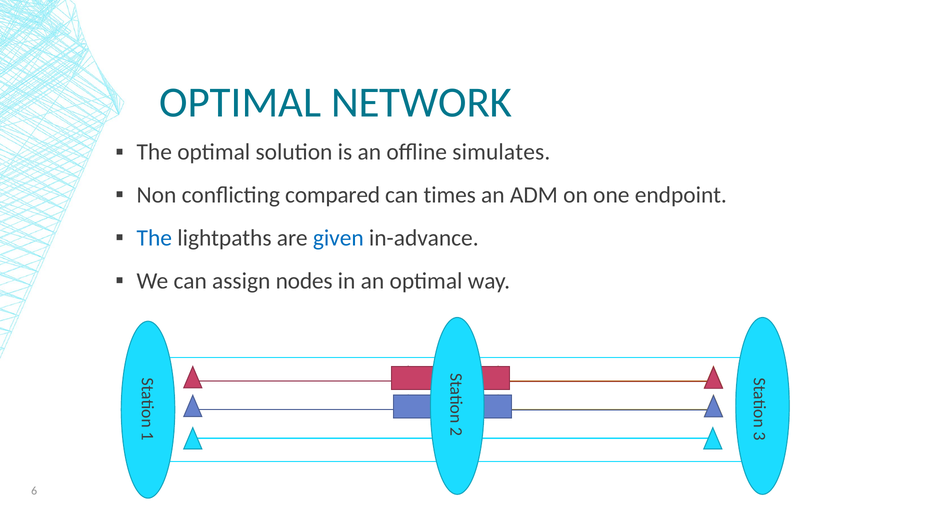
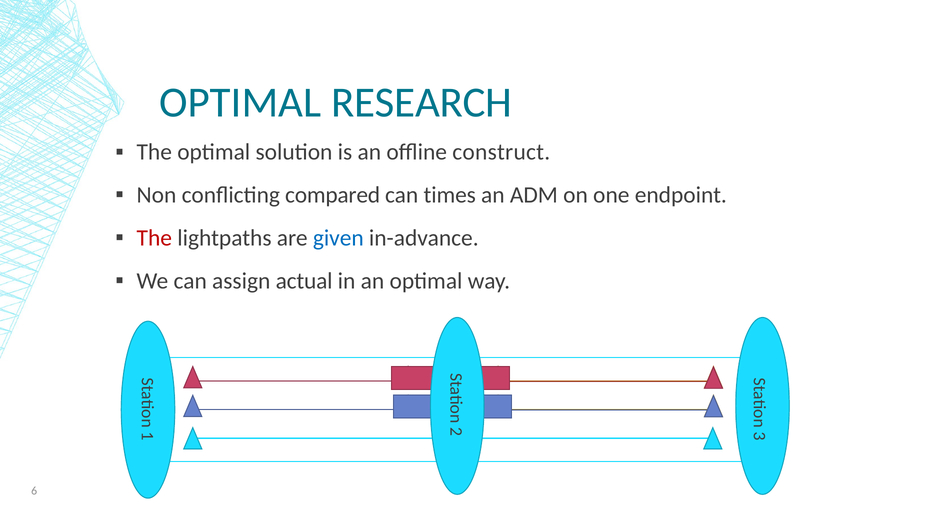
NETWORK: NETWORK -> RESEARCH (422, 102)
simulates: simulates -> construct (501, 152)
The colour: blue -> red (154, 238)
nodes: nodes -> actual (304, 281)
